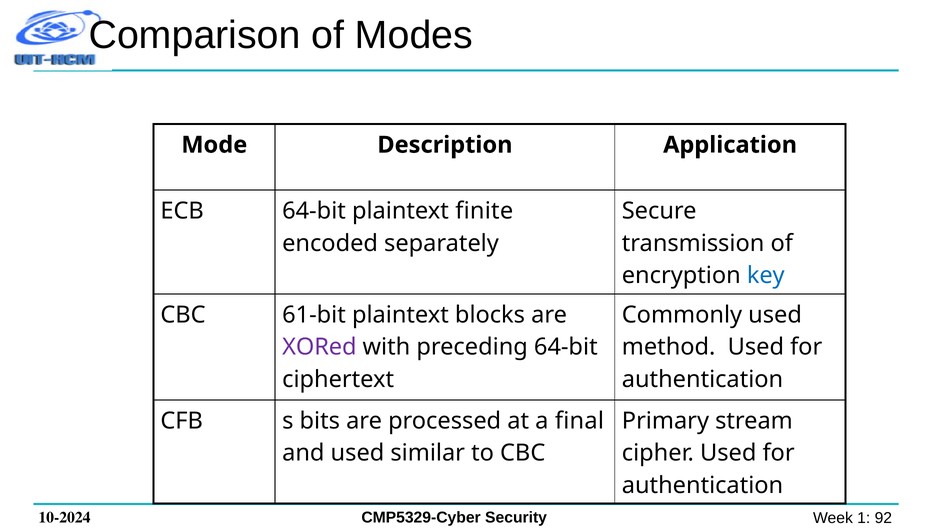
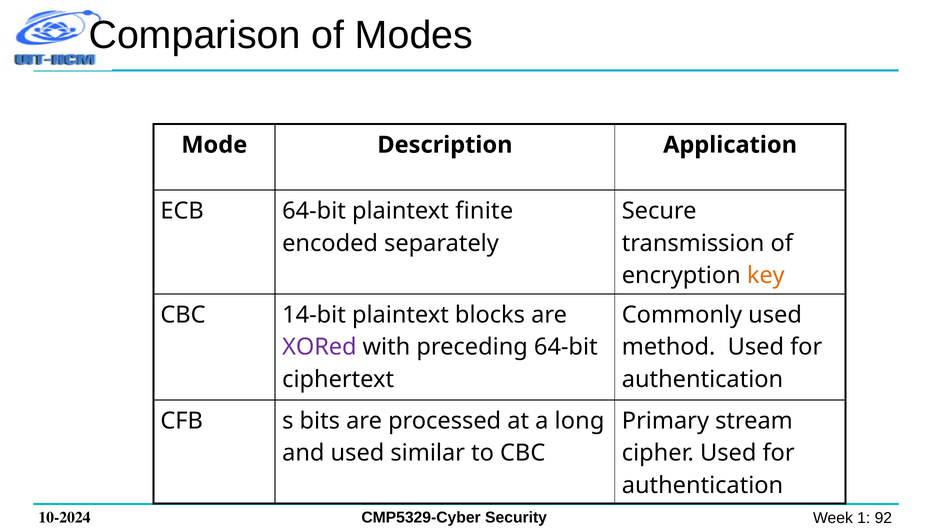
key colour: blue -> orange (766, 276)
61-bit: 61-bit -> 14-bit (314, 315)
final: final -> long (580, 421)
